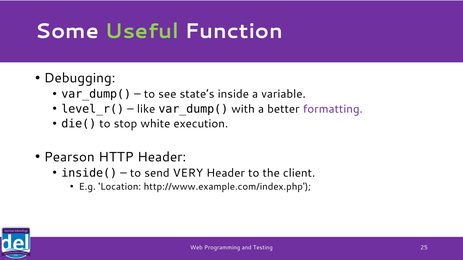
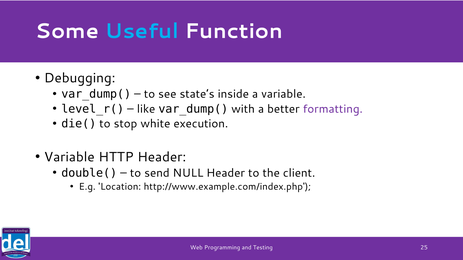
Useful colour: light green -> light blue (142, 31)
Pearson: Pearson -> Variable (69, 157)
inside(: inside( -> double( (89, 173)
VERY: VERY -> NULL (188, 173)
